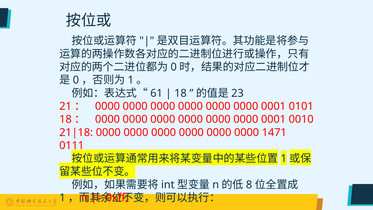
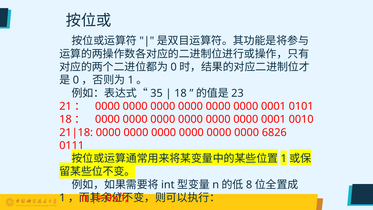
61: 61 -> 35 (156, 93)
1471: 1471 -> 6826 (274, 132)
